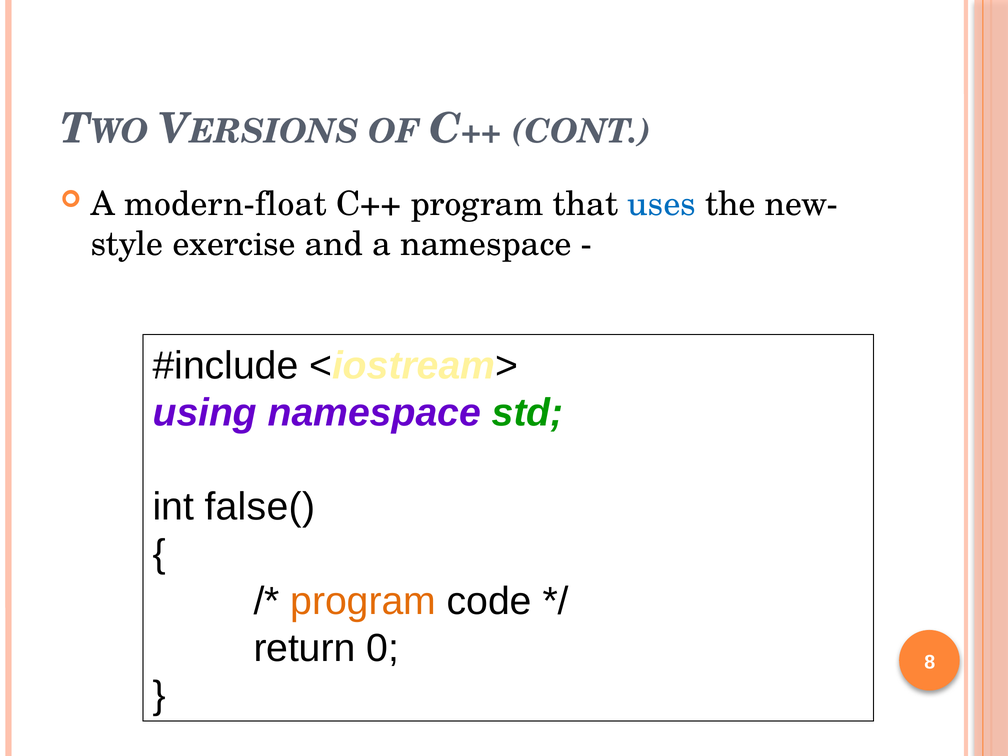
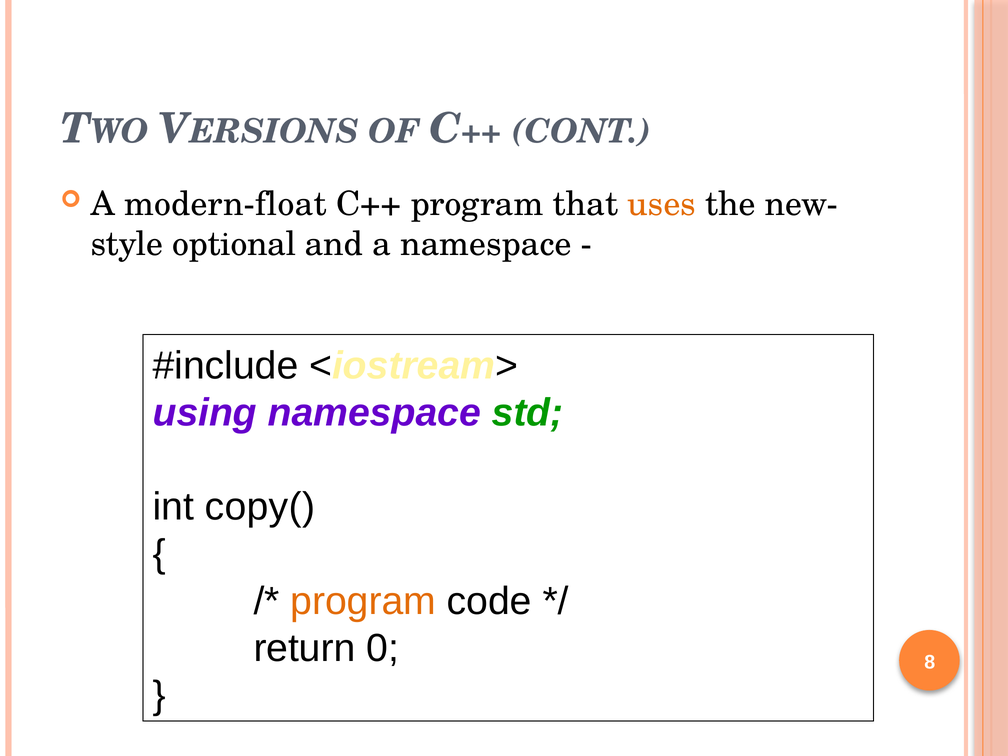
uses colour: blue -> orange (662, 204)
exercise: exercise -> optional (234, 244)
false(: false( -> copy( (260, 507)
